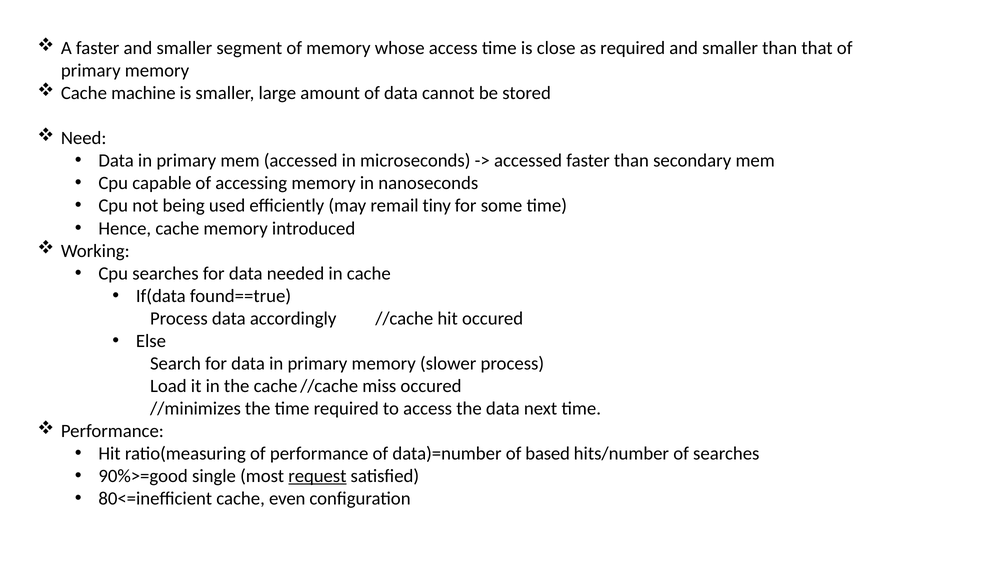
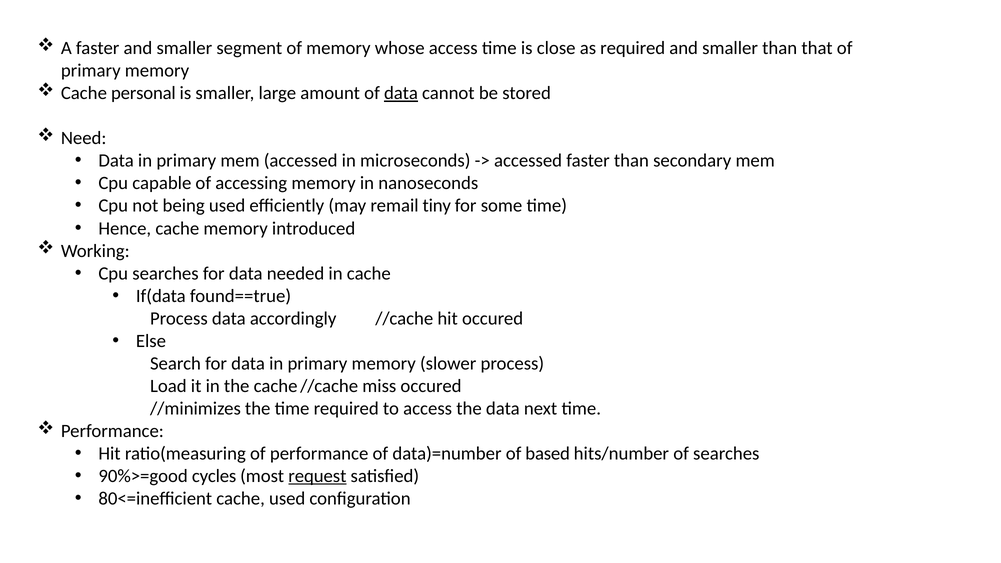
machine: machine -> personal (143, 93)
data underline: none -> present (401, 93)
single: single -> cycles (214, 476)
cache even: even -> used (287, 499)
